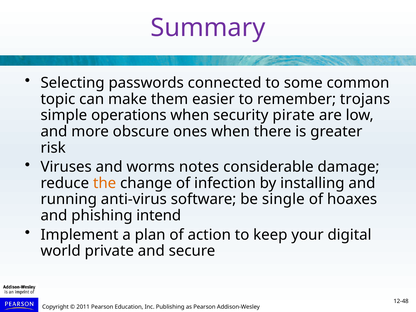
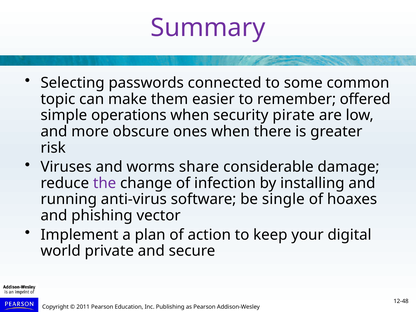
trojans: trojans -> offered (365, 99)
notes: notes -> share (199, 167)
the colour: orange -> purple (105, 183)
intend: intend -> vector (159, 216)
